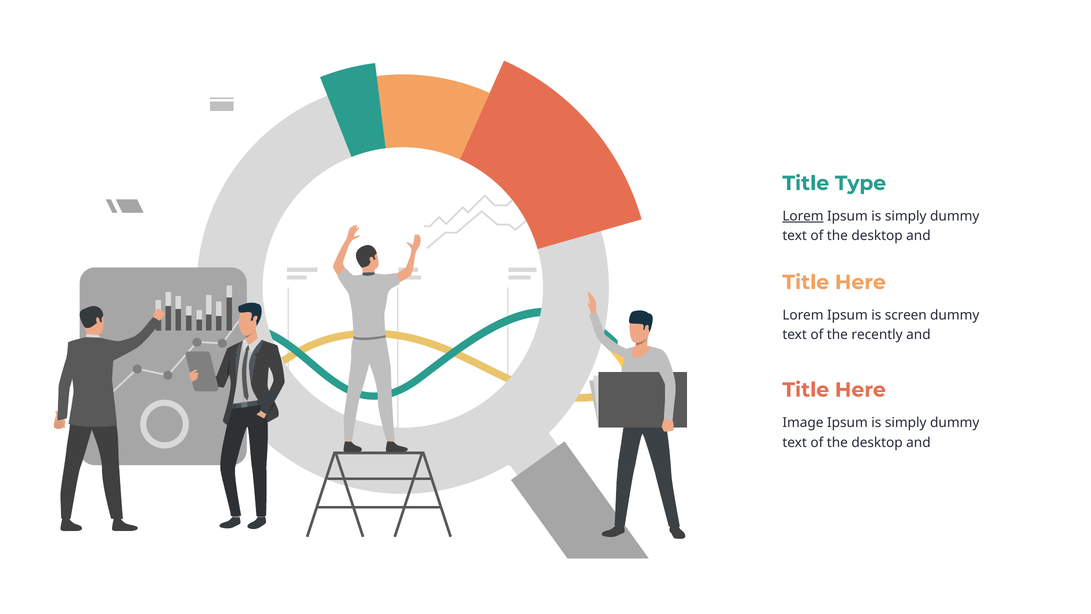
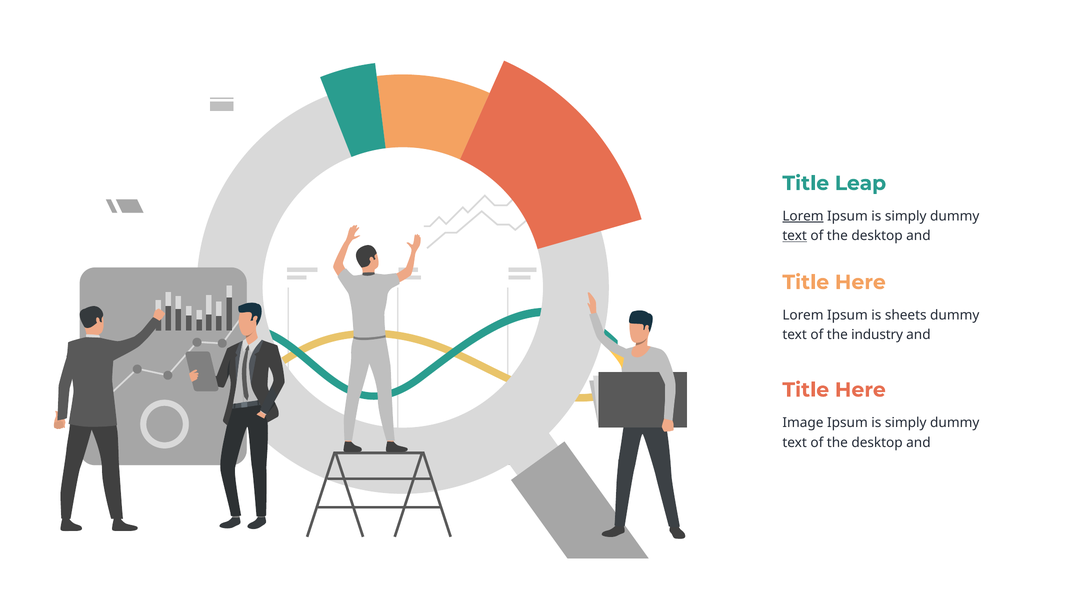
Type: Type -> Leap (860, 183)
text underline: none -> present (795, 236)
screen: screen -> sheets (906, 315)
recently: recently -> industry (877, 335)
